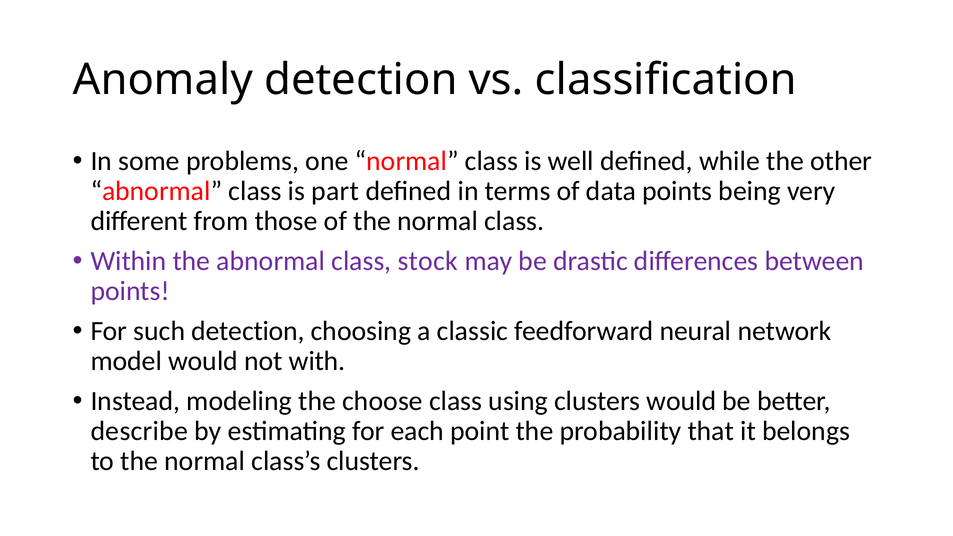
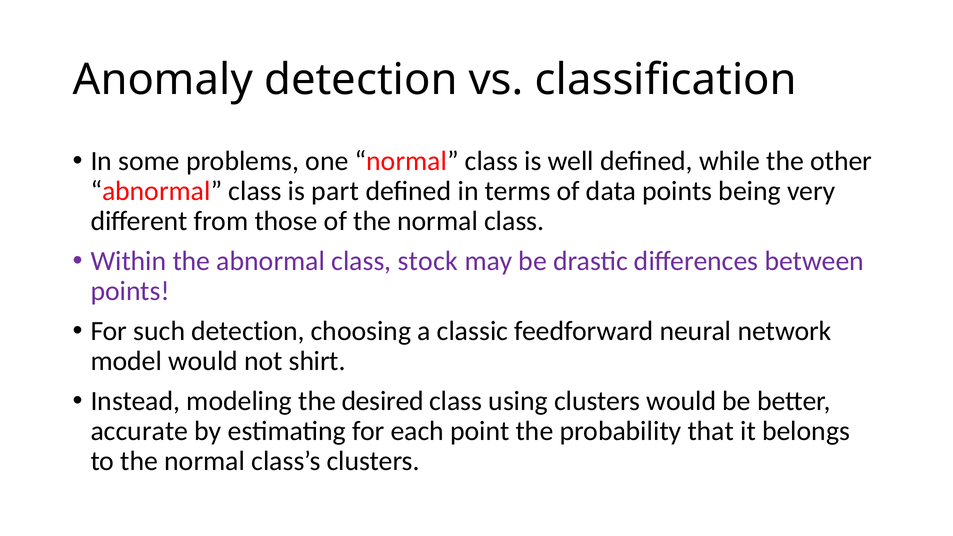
with: with -> shirt (317, 361)
choose: choose -> desired (383, 401)
describe: describe -> accurate (139, 431)
